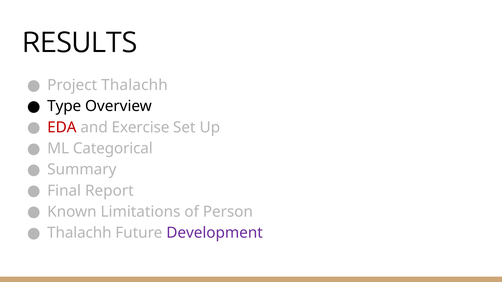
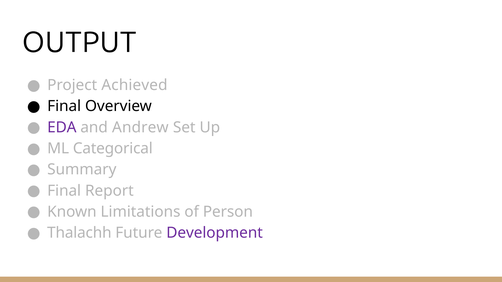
RESULTS: RESULTS -> OUTPUT (79, 42)
Project Thalachh: Thalachh -> Achieved (134, 85)
Type: Type -> Final (64, 106)
EDA colour: red -> purple (62, 128)
Exercise: Exercise -> Andrew (140, 128)
